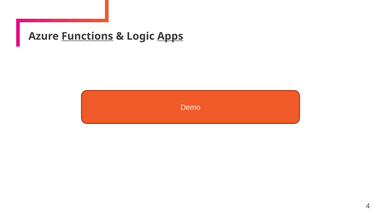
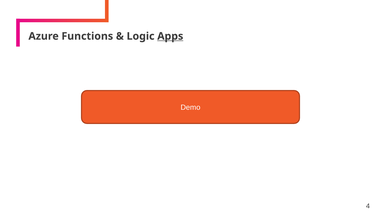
Functions underline: present -> none (87, 36)
